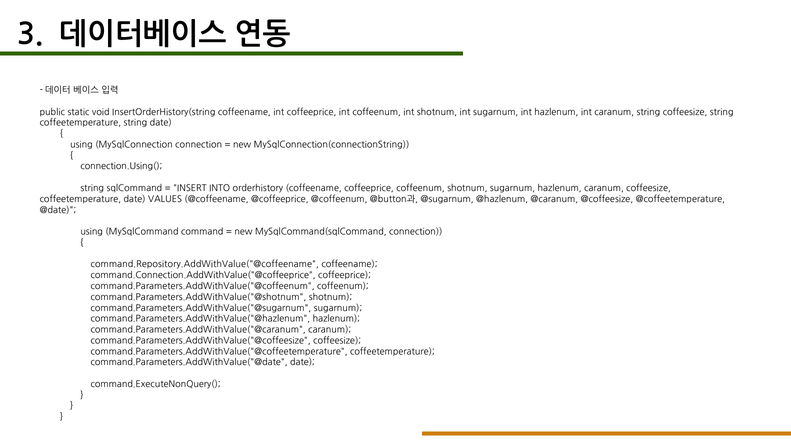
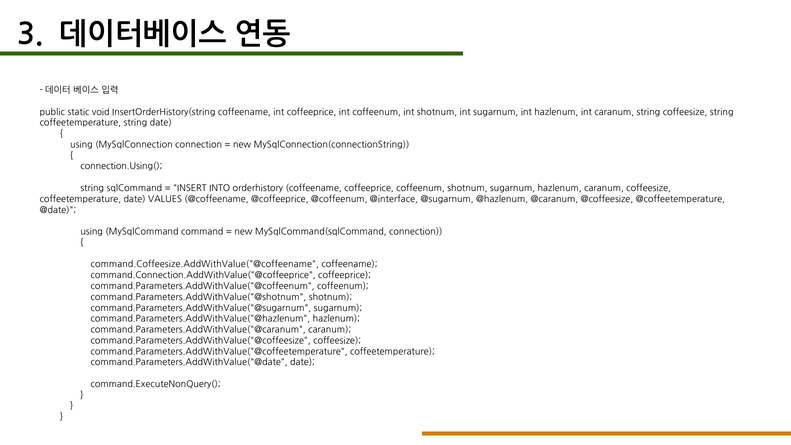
@button과: @button과 -> @interface (394, 199)
command.Repository.AddWithValue("@coffeename: command.Repository.AddWithValue("@coffeename -> command.Coffeesize.AddWithValue("@coffeename (205, 264)
